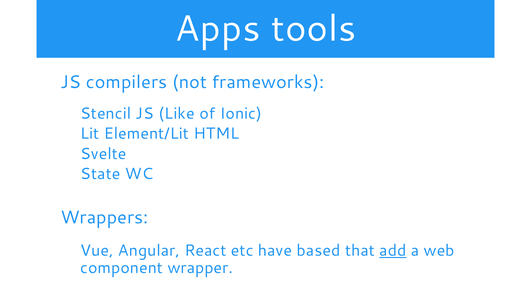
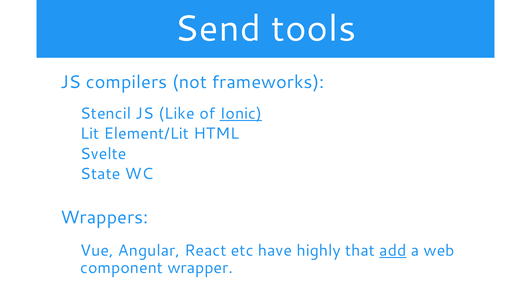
Apps: Apps -> Send (218, 29)
Ionic underline: none -> present (241, 113)
based: based -> highly (319, 250)
